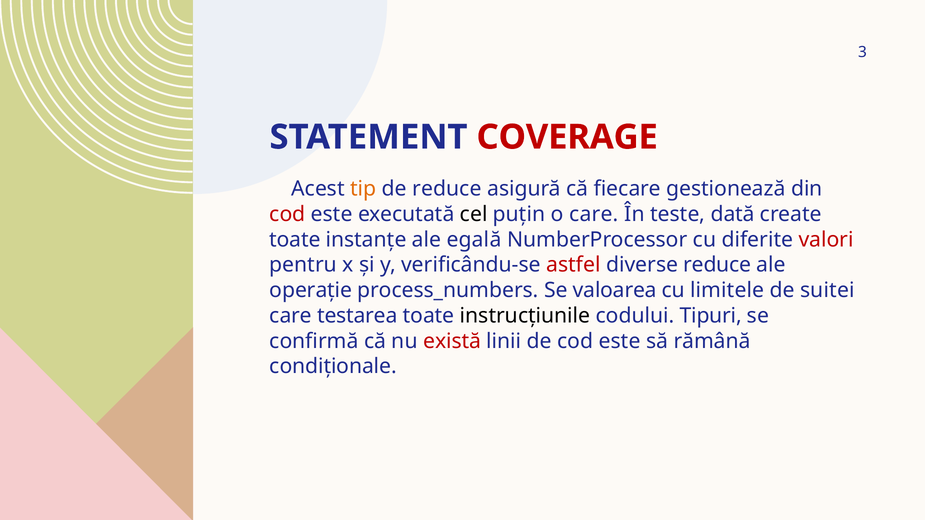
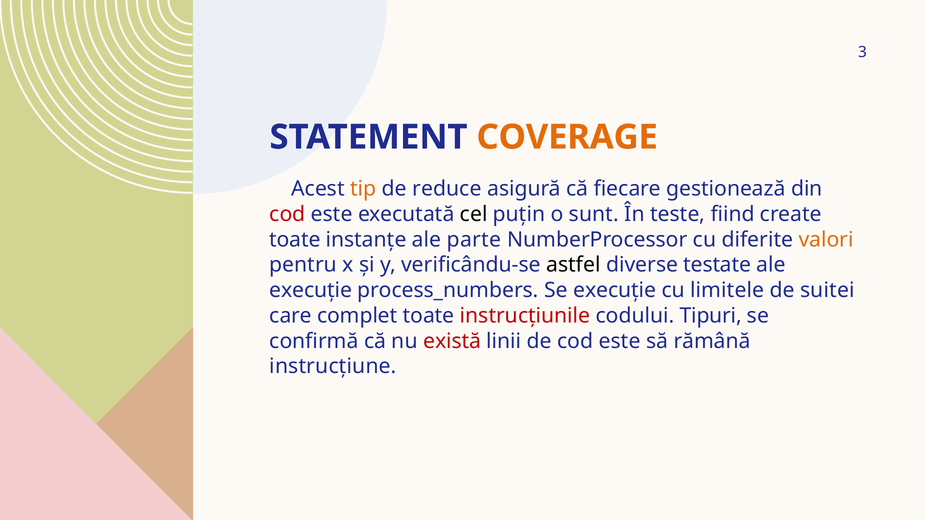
COVERAGE colour: red -> orange (567, 137)
o care: care -> sunt (594, 214)
dată: dată -> fiind (733, 214)
egală: egală -> parte (474, 240)
valori colour: red -> orange (826, 240)
astfel colour: red -> black (573, 265)
diverse reduce: reduce -> testate (717, 265)
operație: operație -> execuție (311, 290)
Se valoarea: valoarea -> execuție (615, 290)
testarea: testarea -> complet (357, 316)
instrucțiunile colour: black -> red (525, 316)
condiționale: condiționale -> instrucțiune (333, 367)
